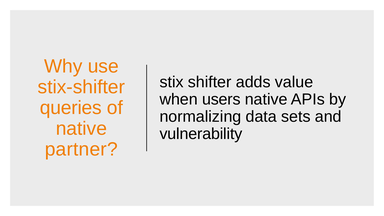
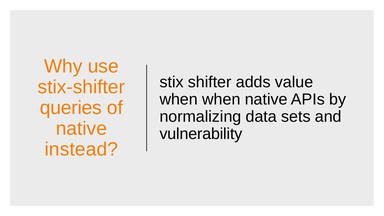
when users: users -> when (221, 99)
partner: partner -> instead (81, 149)
